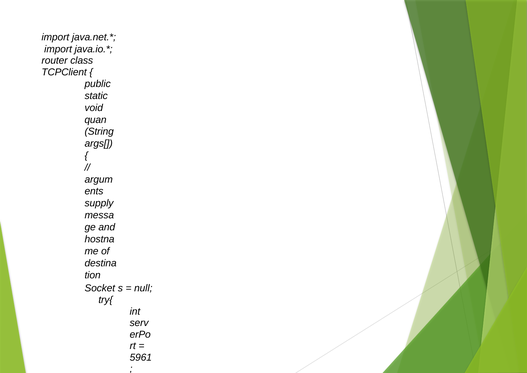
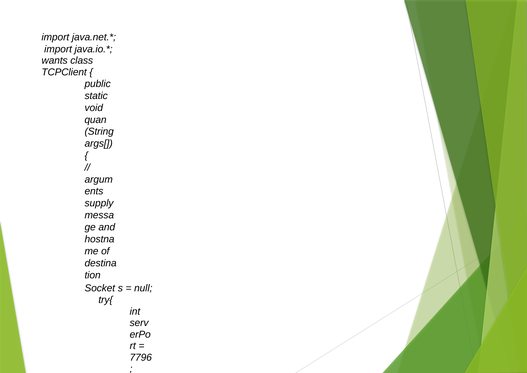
router: router -> wants (55, 60)
5961: 5961 -> 7796 (141, 357)
